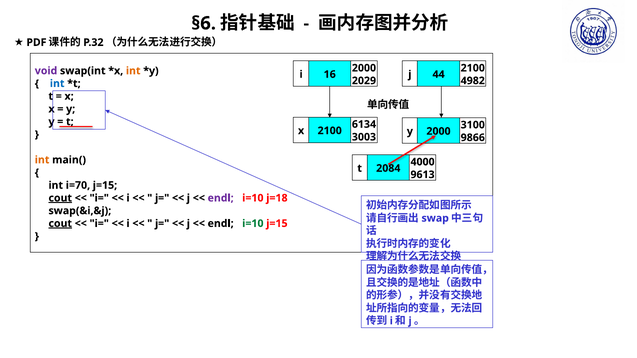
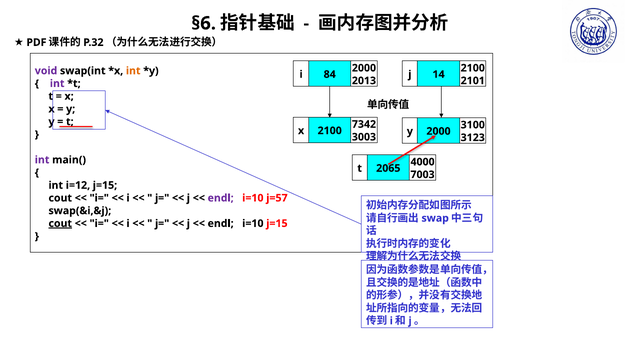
16: 16 -> 84 (330, 74)
44: 44 -> 14 (439, 74)
2029: 2029 -> 2013 (364, 81)
4982: 4982 -> 2101 (473, 81)
int colour: blue -> purple (57, 84)
6134: 6134 -> 7342 (364, 124)
9866: 9866 -> 3123 (473, 138)
int colour: orange -> purple (42, 160)
2084: 2084 -> 2065 (388, 168)
9613: 9613 -> 7003 (423, 175)
i=70: i=70 -> i=12 (78, 185)
cout underline: present -> none (60, 198)
j=18: j=18 -> j=57 (277, 198)
i=10 colour: green -> black (253, 224)
